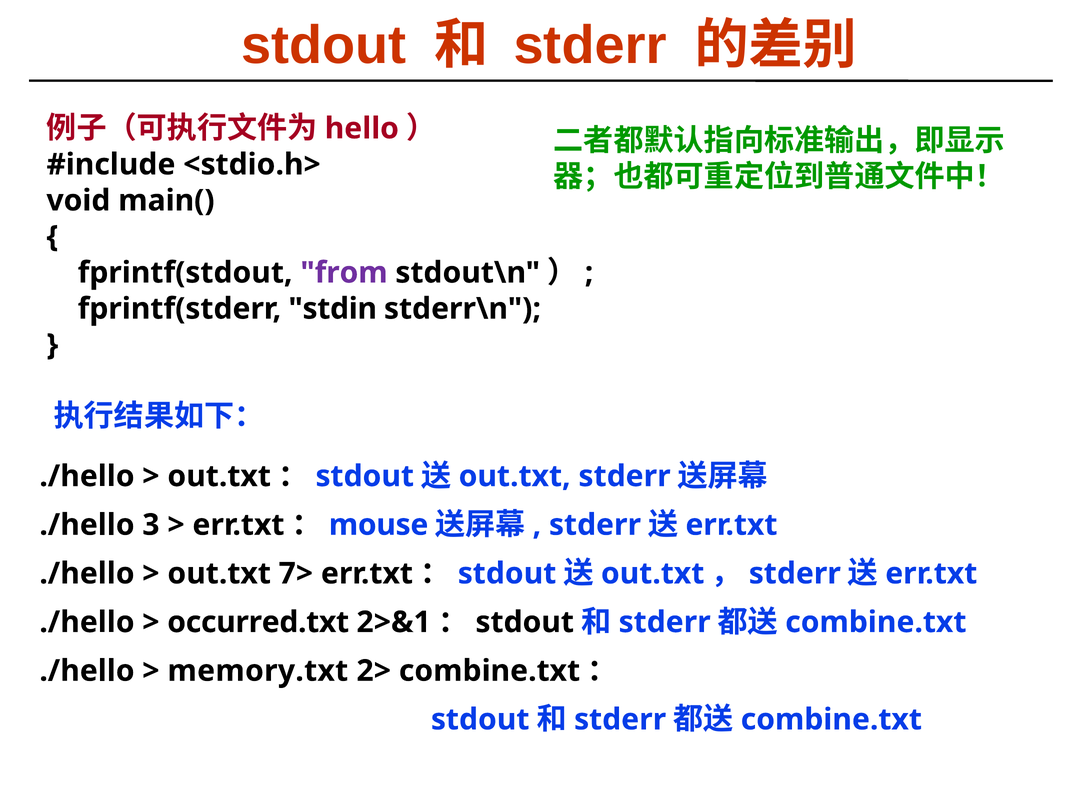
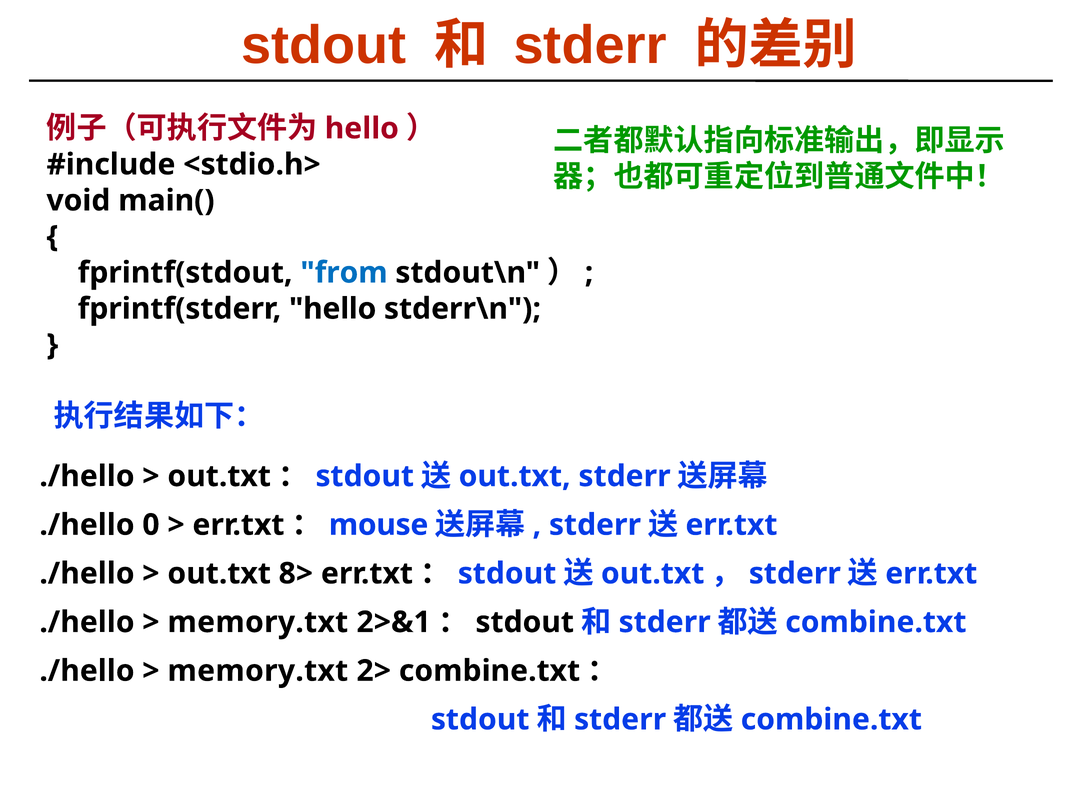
from colour: purple -> blue (344, 273)
fprintf(stderr stdin: stdin -> hello (333, 309)
3: 3 -> 0 (151, 525)
7>: 7> -> 8> (296, 574)
occurred.txt: occurred.txt -> memory.txt (258, 623)
